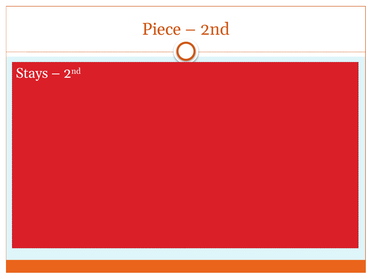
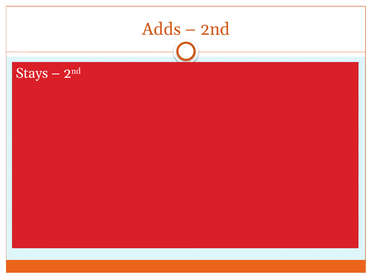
Piece: Piece -> Adds (161, 29)
